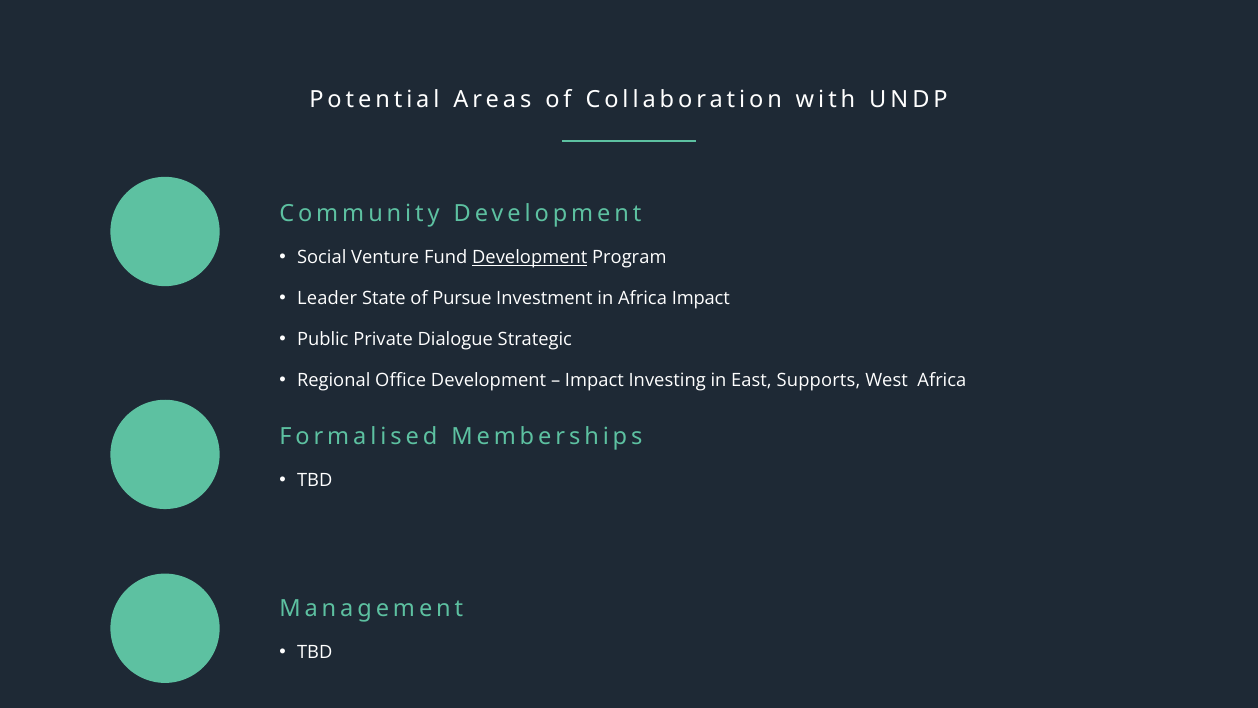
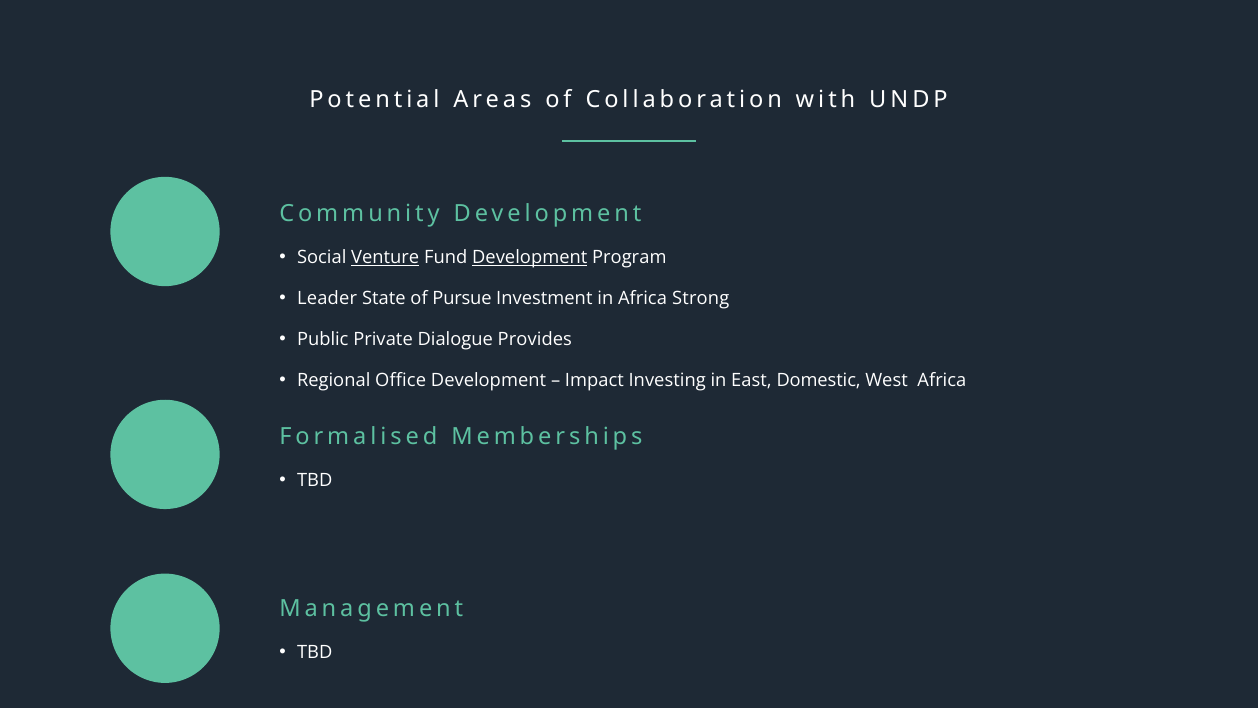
Venture underline: none -> present (385, 257)
Africa Impact: Impact -> Strong (701, 298)
Strategic: Strategic -> Provides (535, 339)
Supports: Supports -> Domestic (819, 380)
